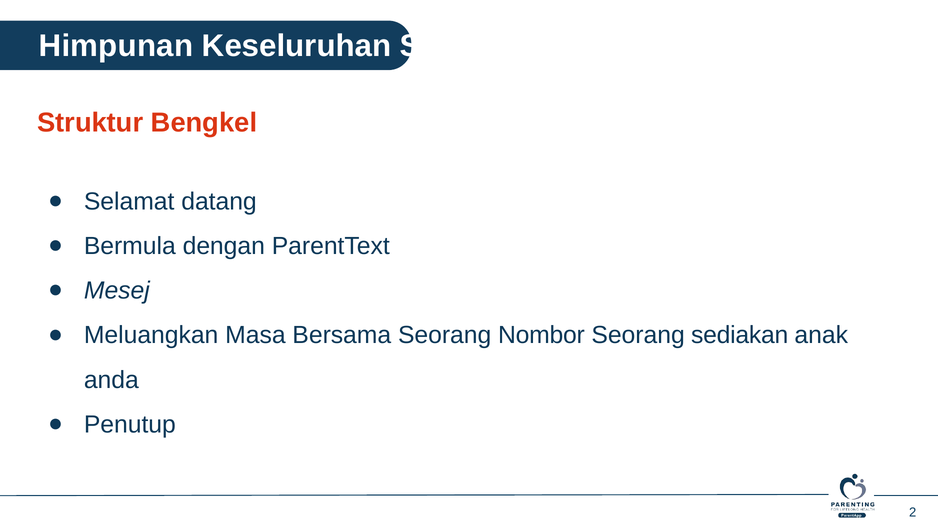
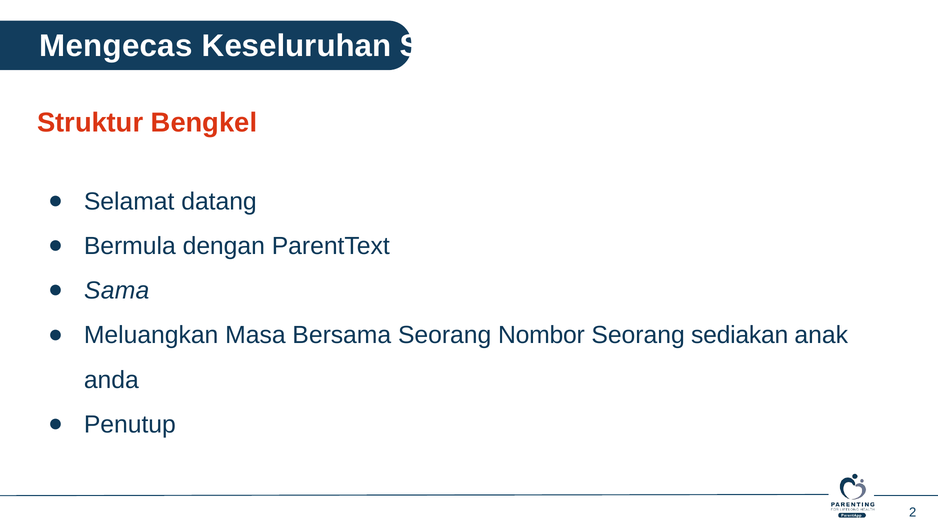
Himpunan: Himpunan -> Mengecas (116, 46)
Mesej: Mesej -> Sama (117, 291)
